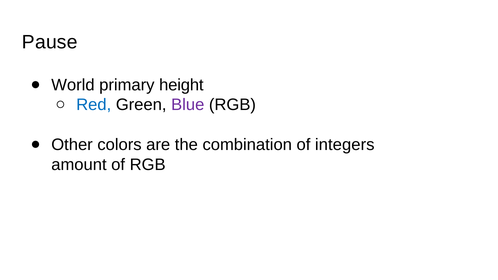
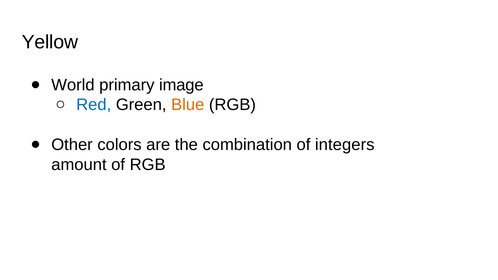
Pause: Pause -> Yellow (50, 42)
height: height -> image (181, 85)
Blue colour: purple -> orange (188, 105)
